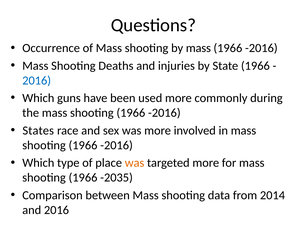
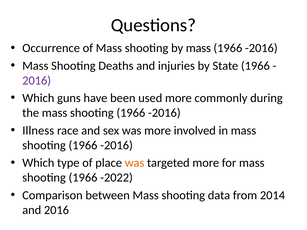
2016 colour: blue -> purple (37, 81)
States: States -> Illness (38, 131)
-2035: -2035 -> -2022 (117, 178)
